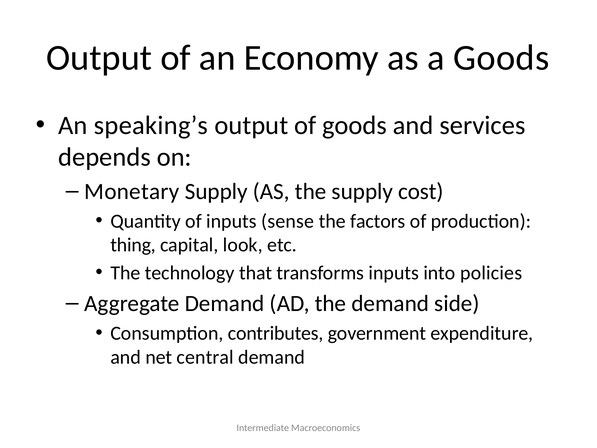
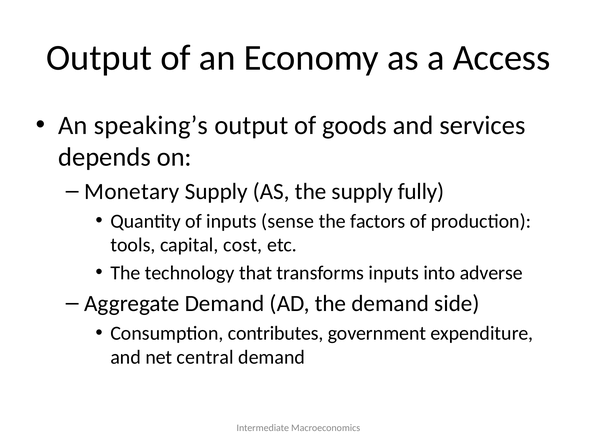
a Goods: Goods -> Access (502, 58)
cost: cost -> fully (421, 191)
thing: thing -> tools (133, 245)
look: look -> cost (243, 245)
policies: policies -> adverse (491, 273)
